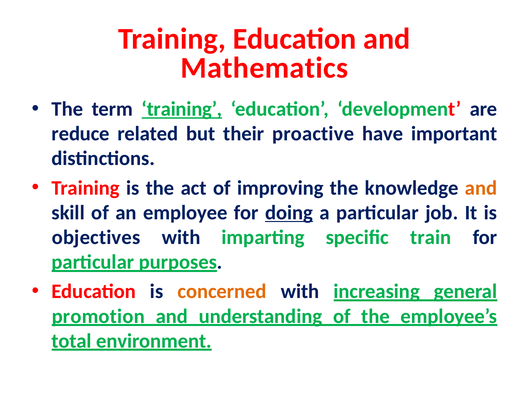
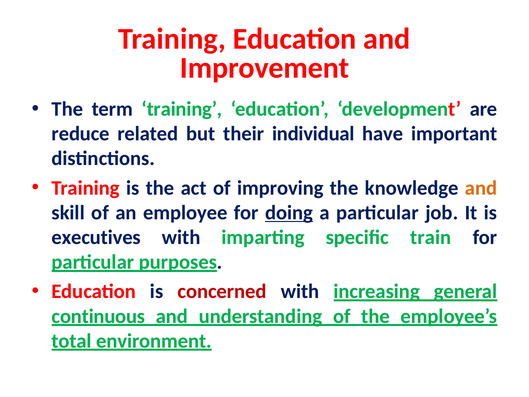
Mathematics: Mathematics -> Improvement (265, 68)
training underline: present -> none (182, 109)
proactive: proactive -> individual (313, 134)
objectives: objectives -> executives (96, 237)
concerned colour: orange -> red (222, 291)
promotion: promotion -> continuous (98, 316)
